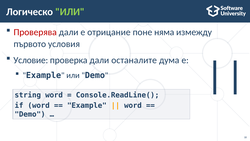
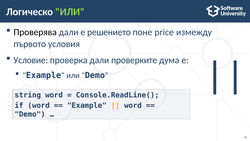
Проверява colour: red -> black (35, 32)
отрицание: отрицание -> решението (109, 32)
няма: няма -> price (164, 32)
останалите: останалите -> проверките (134, 60)
